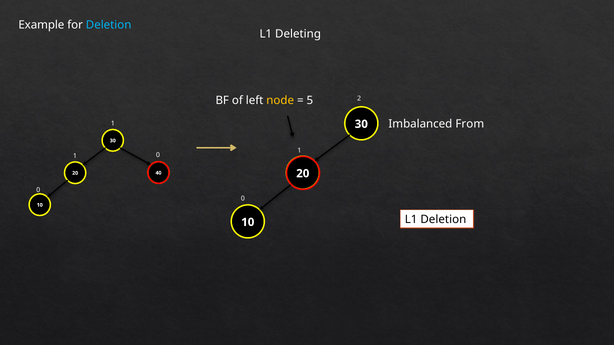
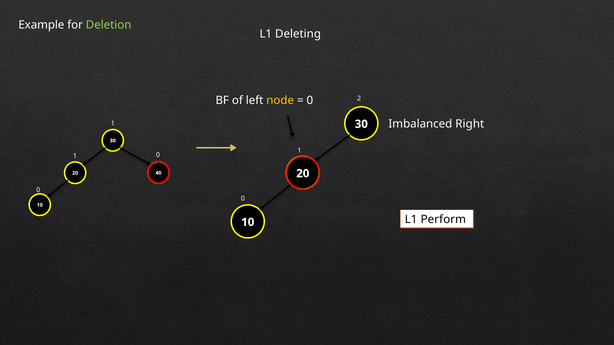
Deletion colour: light blue -> light green (109, 25)
5: 5 -> 0 (310, 100)
From: From -> Right (470, 124)
L1 Deletion: Deletion -> Perform (443, 220)
